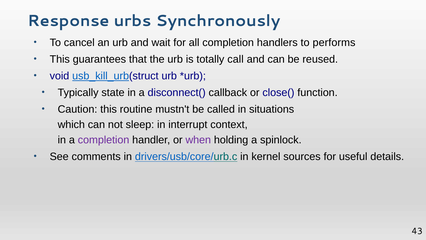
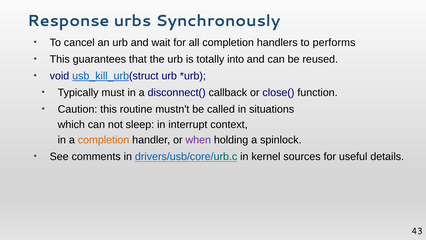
call: call -> into (236, 59)
state: state -> must (113, 93)
completion colour: purple -> orange (104, 140)
